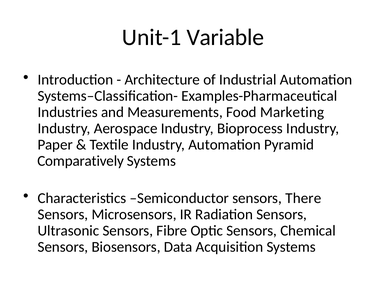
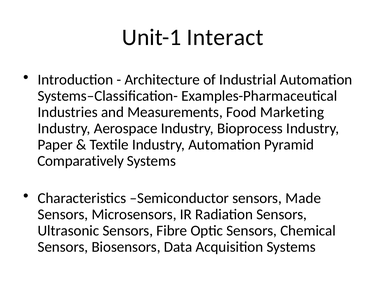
Variable: Variable -> Interact (225, 37)
There: There -> Made (303, 198)
